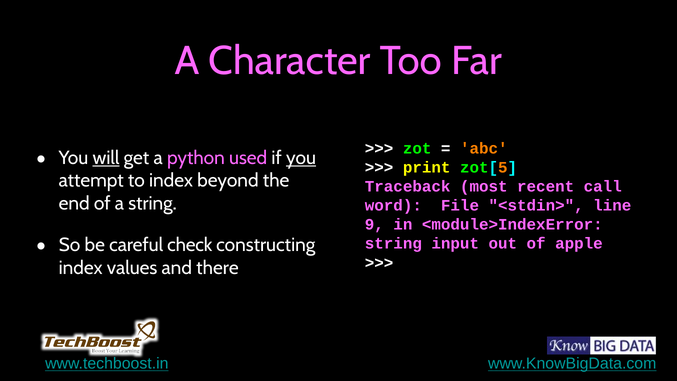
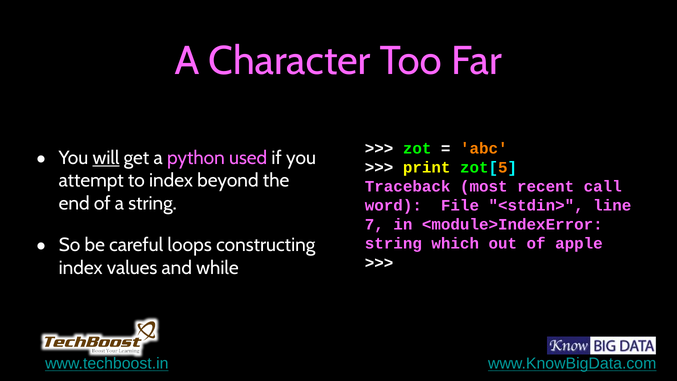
you underline: present -> none (301, 158)
9: 9 -> 7 (374, 225)
check: check -> loops (190, 245)
input: input -> which (455, 244)
there: there -> while (217, 268)
